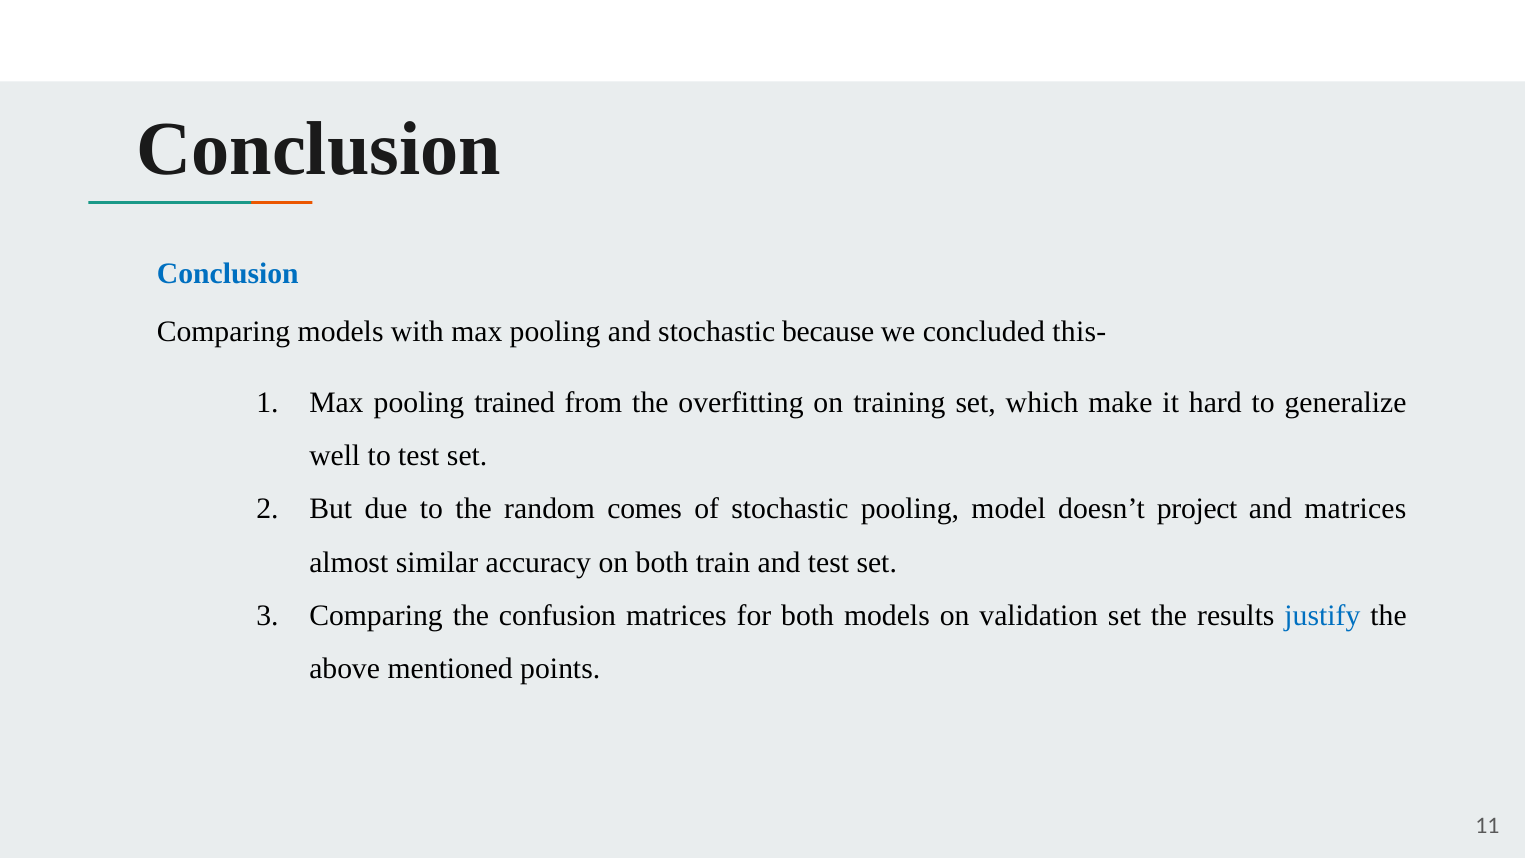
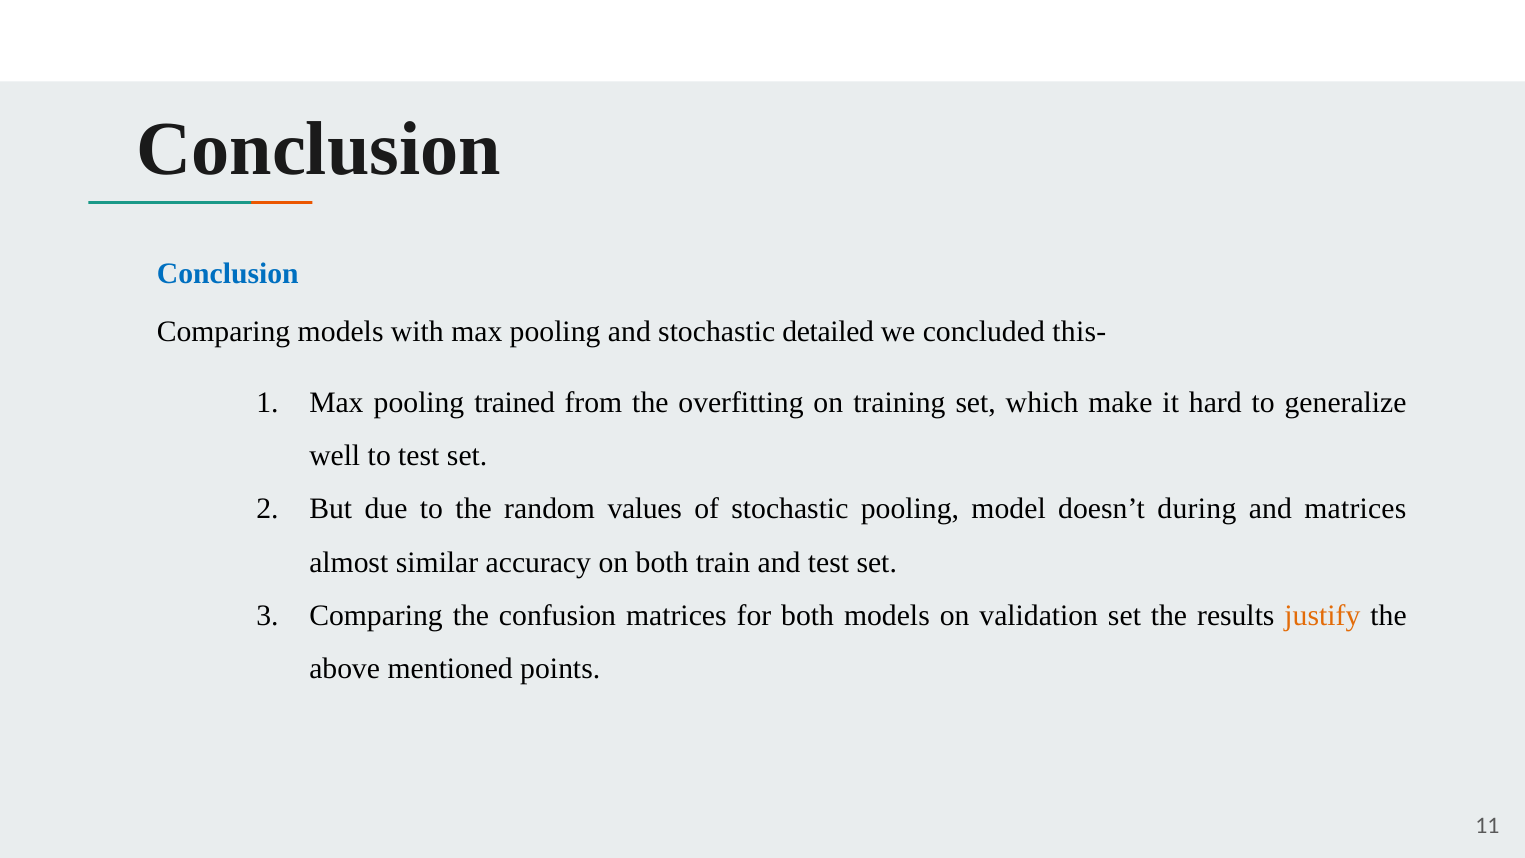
because: because -> detailed (828, 332)
comes: comes -> values (645, 509)
project: project -> during (1197, 509)
justify colour: blue -> orange (1322, 616)
